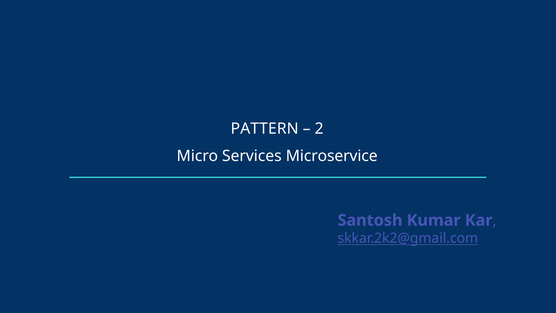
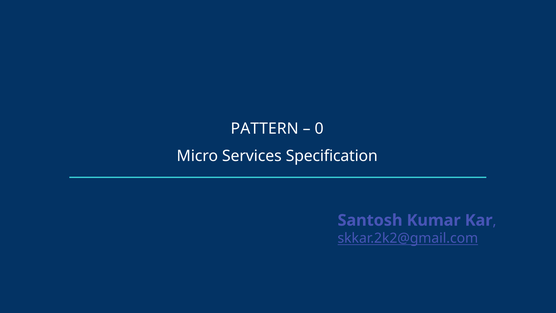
2: 2 -> 0 (319, 129)
Microservice: Microservice -> Specification (332, 156)
